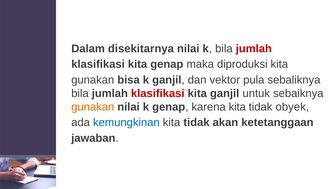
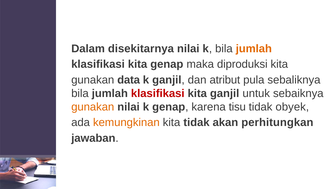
jumlah colour: red -> orange (254, 49)
bisa: bisa -> data (129, 80)
vektor: vektor -> atribut (225, 80)
karena kita: kita -> tisu (237, 107)
kemungkinan colour: blue -> orange (126, 123)
ketetanggaan: ketetanggaan -> perhitungkan (277, 123)
